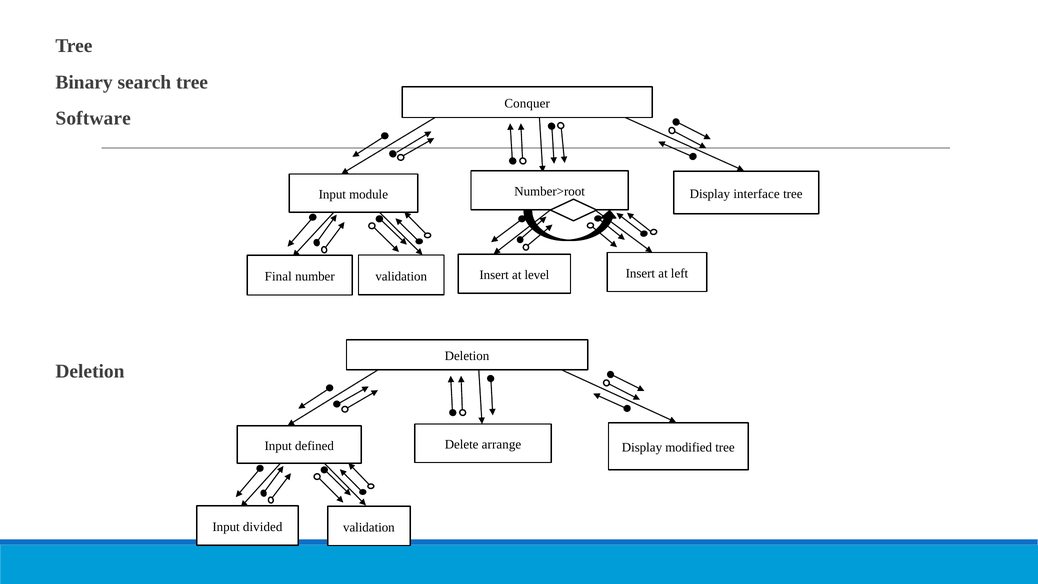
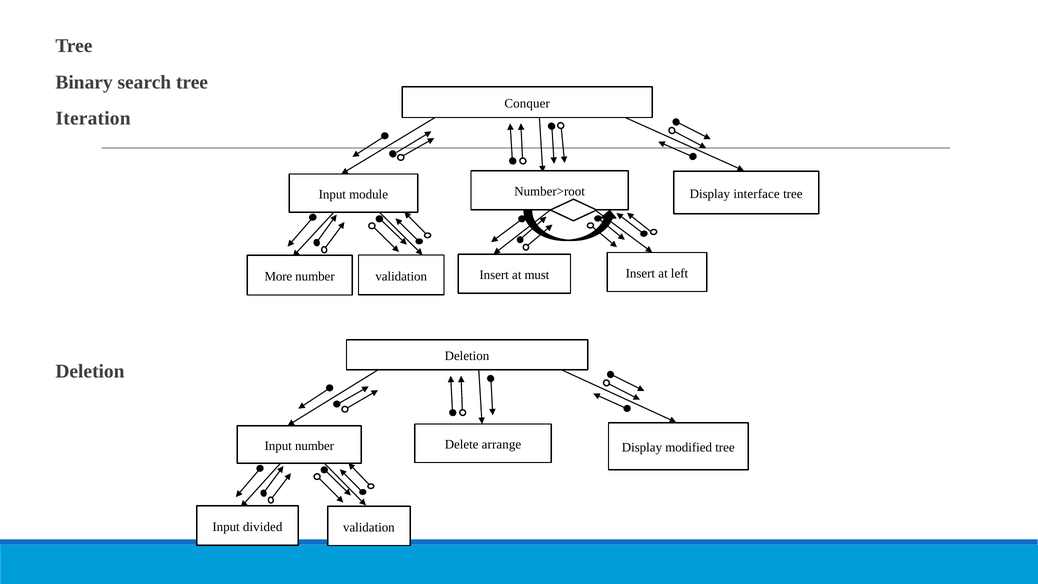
Software: Software -> Iteration (93, 118)
level: level -> must (537, 275)
Final: Final -> More (278, 277)
Input defined: defined -> number (315, 446)
